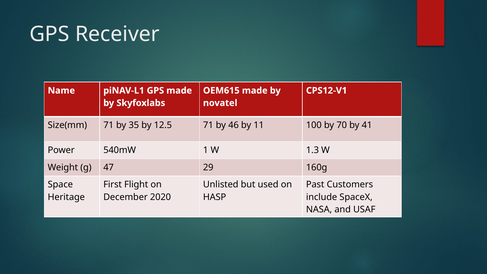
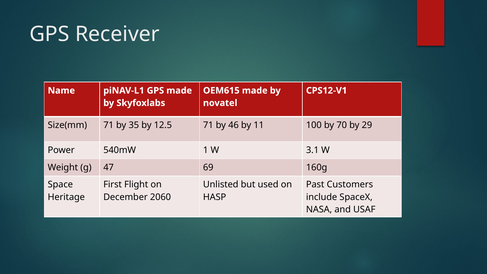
41: 41 -> 29 (367, 125)
1.3: 1.3 -> 3.1 (312, 150)
29: 29 -> 69 (208, 167)
2020: 2020 -> 2060 (161, 197)
